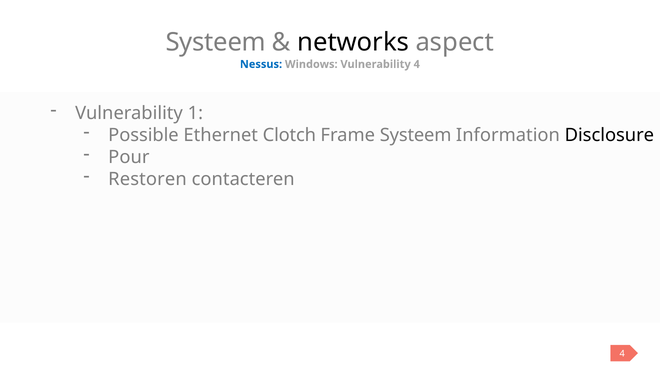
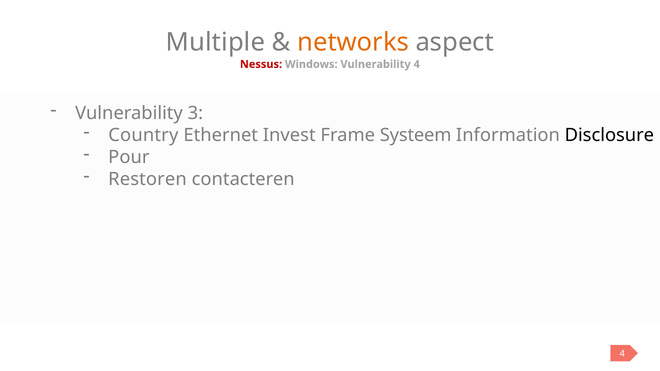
Systeem: Systeem -> Multiple (215, 42)
networks colour: black -> orange (353, 42)
Nessus colour: blue -> red (261, 64)
1: 1 -> 3 (195, 113)
Possible: Possible -> Country (143, 135)
Clotch: Clotch -> Invest (289, 135)
